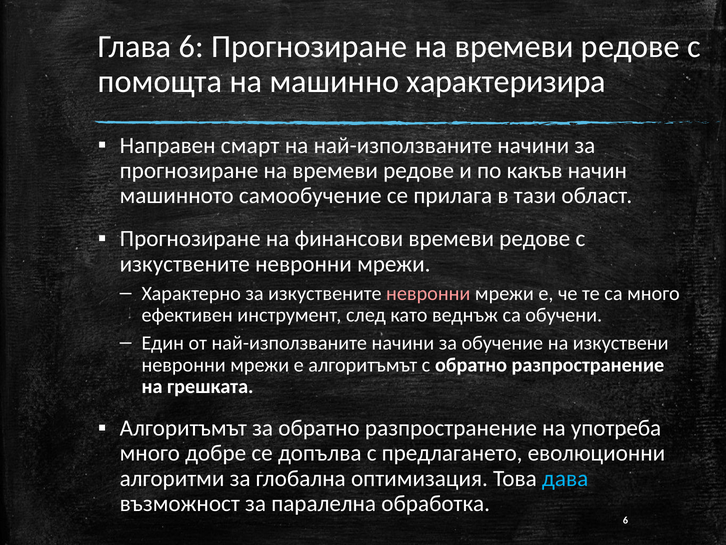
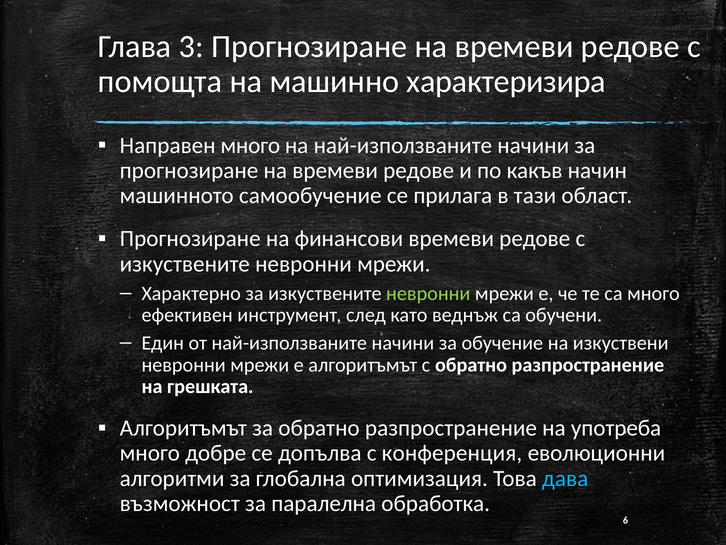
Глава 6: 6 -> 3 (191, 47)
Направен смарт: смарт -> много (250, 145)
невронни colour: pink -> light green (428, 293)
предлагането: предлагането -> конференция (452, 453)
